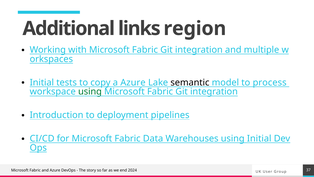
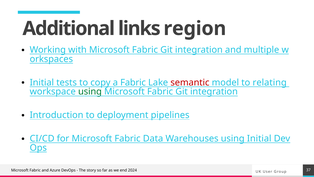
a Azure: Azure -> Fabric (133, 82)
semantic colour: black -> red (190, 82)
process: process -> relating (270, 82)
